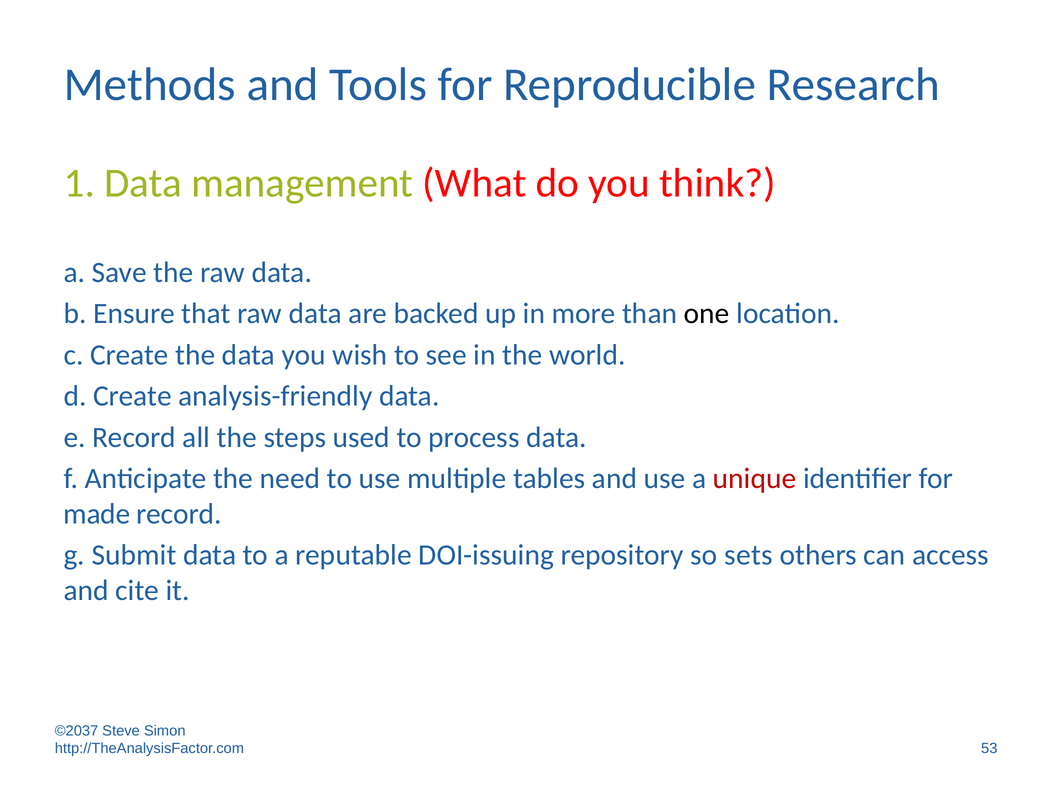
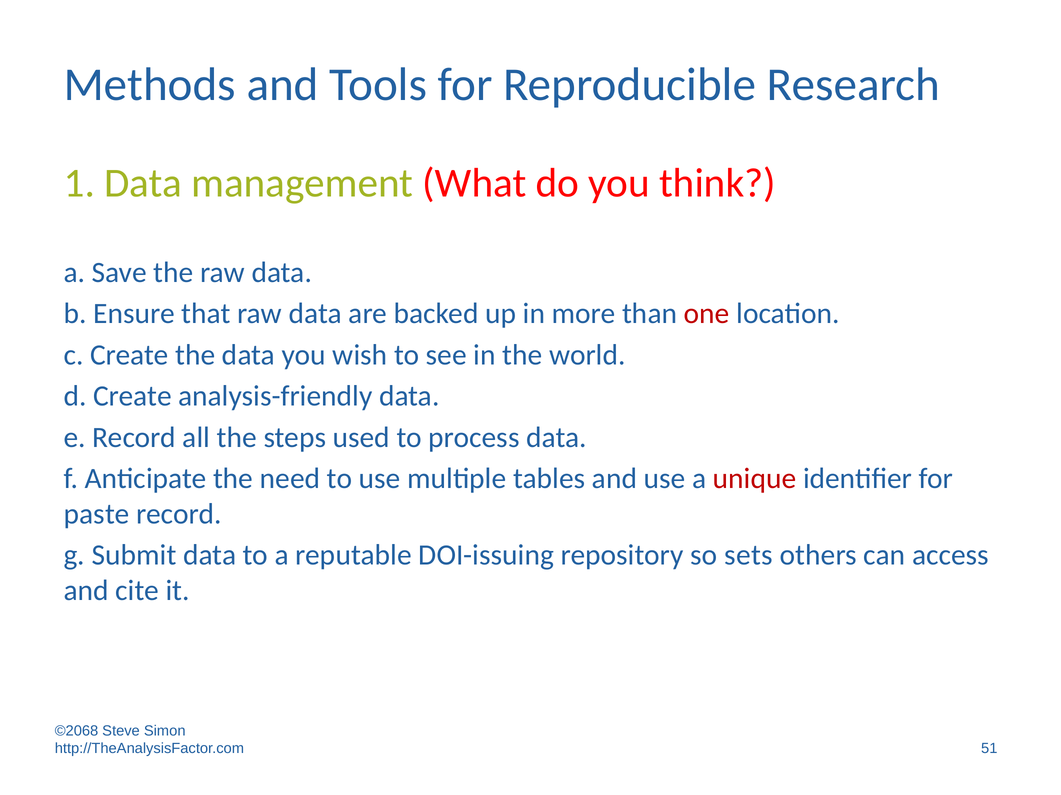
one colour: black -> red (707, 314)
made: made -> paste (97, 514)
©2037: ©2037 -> ©2068 (77, 731)
53: 53 -> 51 (989, 749)
